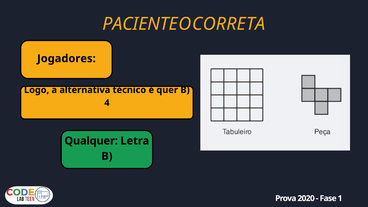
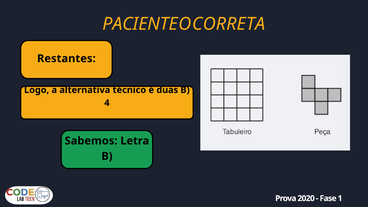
Jogadores: Jogadores -> Restantes (66, 59)
quer: quer -> duas (167, 90)
Qualquer: Qualquer -> Sabemos (91, 141)
